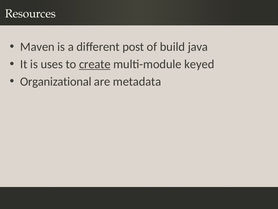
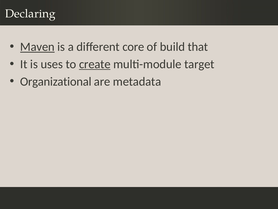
Resources: Resources -> Declaring (30, 14)
Maven underline: none -> present (37, 47)
post: post -> core (133, 47)
java: java -> that (198, 47)
keyed: keyed -> target (199, 64)
